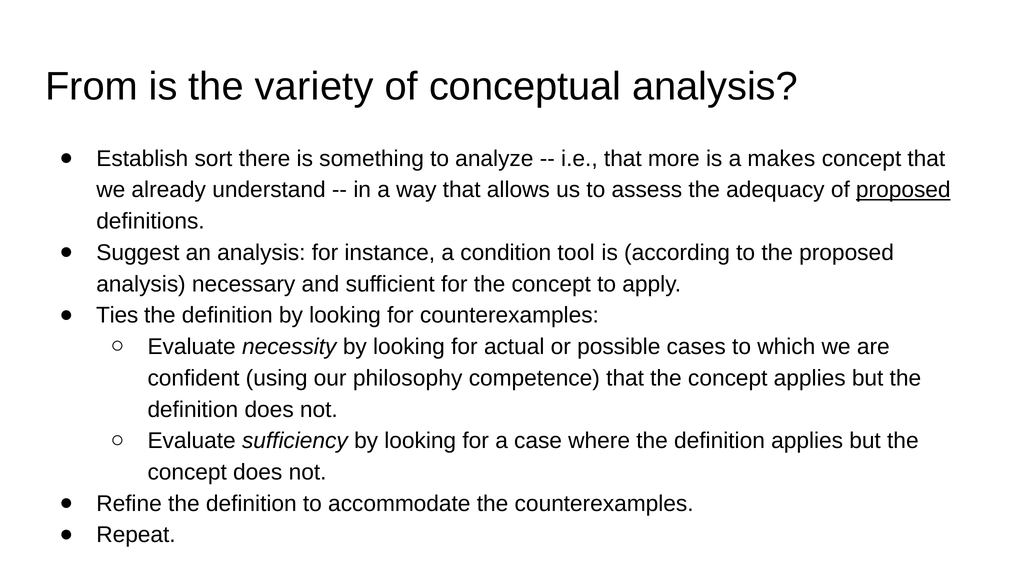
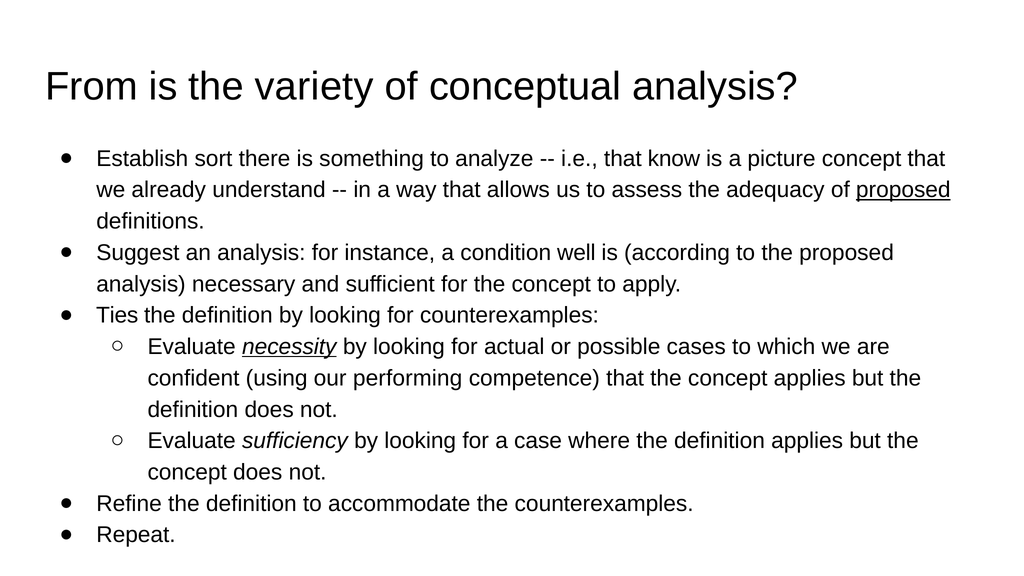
more: more -> know (674, 159)
makes: makes -> picture (782, 159)
tool: tool -> well (576, 253)
necessity underline: none -> present (289, 347)
philosophy: philosophy -> performing (408, 378)
